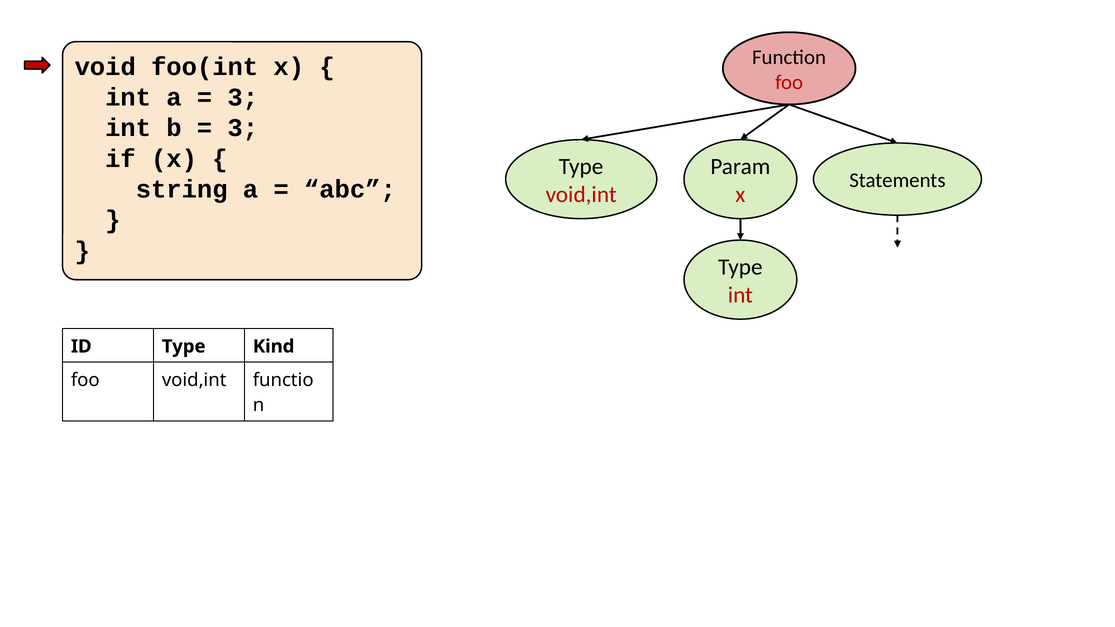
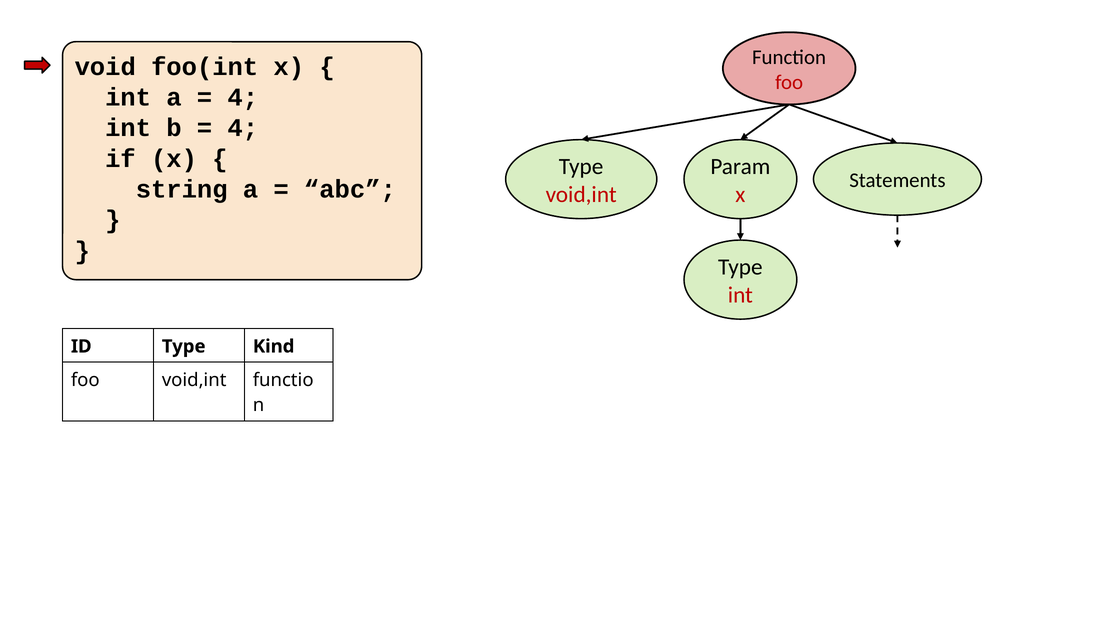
3: 3 -> 4 (243, 97)
3: 3 -> 4 (243, 128)
